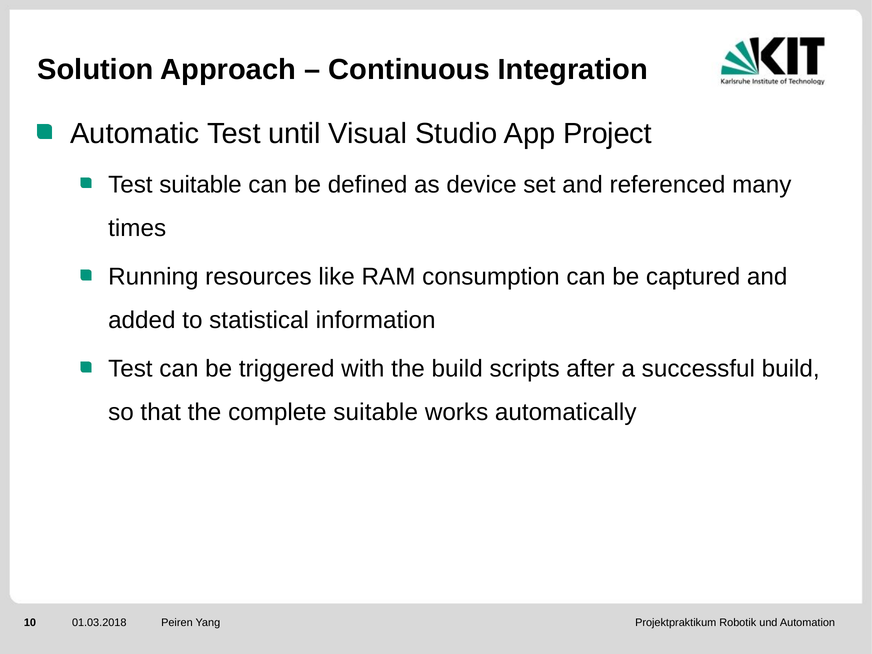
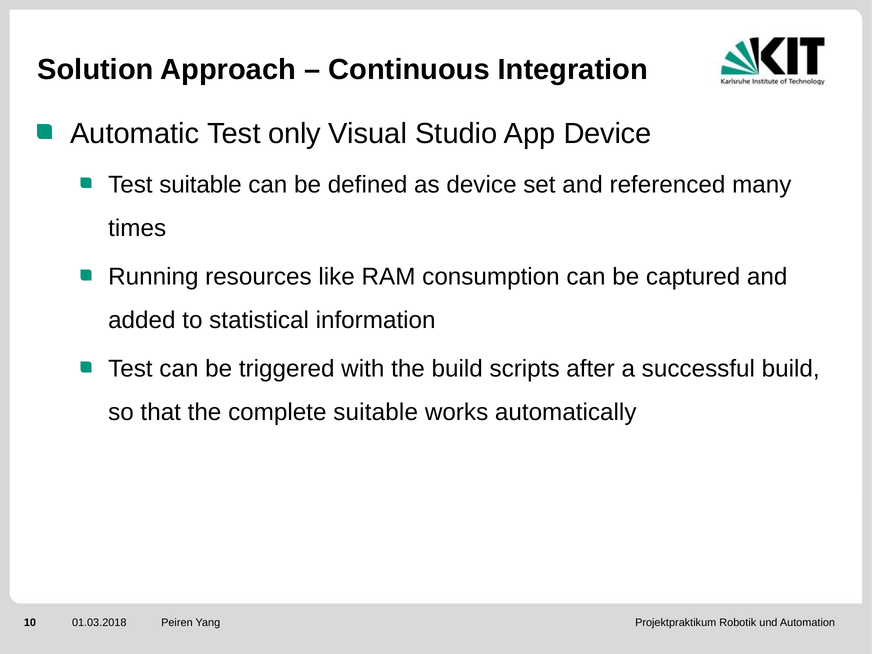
until: until -> only (295, 134)
App Project: Project -> Device (607, 134)
